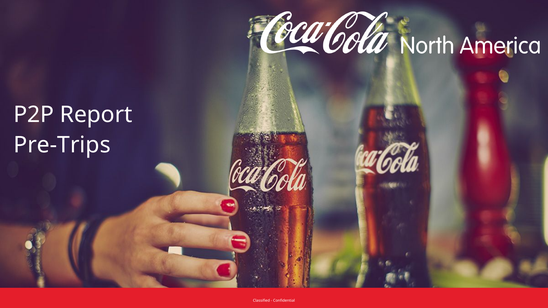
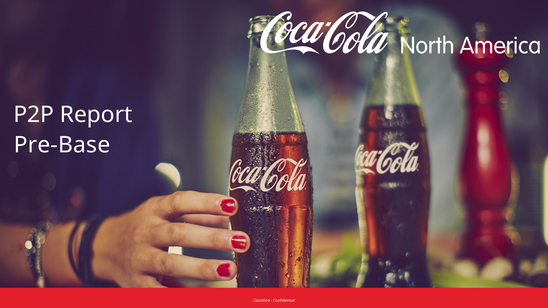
Pre-Trips: Pre-Trips -> Pre-Base (62, 145)
